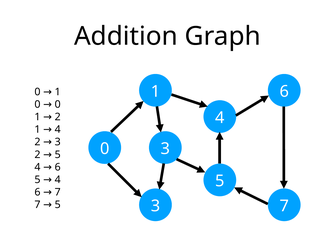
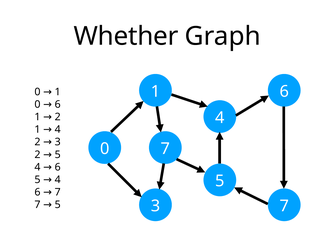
Addition: Addition -> Whether (126, 36)
0 0: 0 -> 6 (58, 104)
0 3: 3 -> 7 (165, 149)
